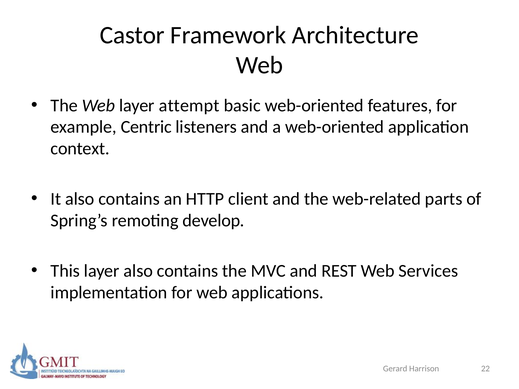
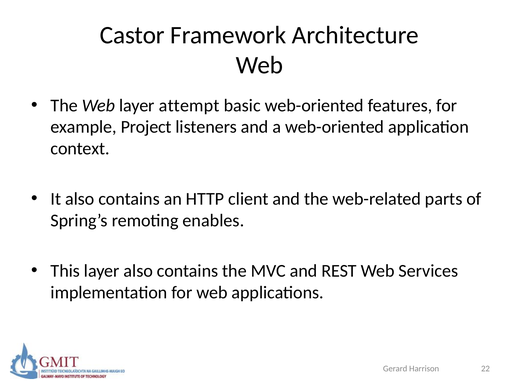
Centric: Centric -> Project (146, 127)
develop: develop -> enables (213, 221)
